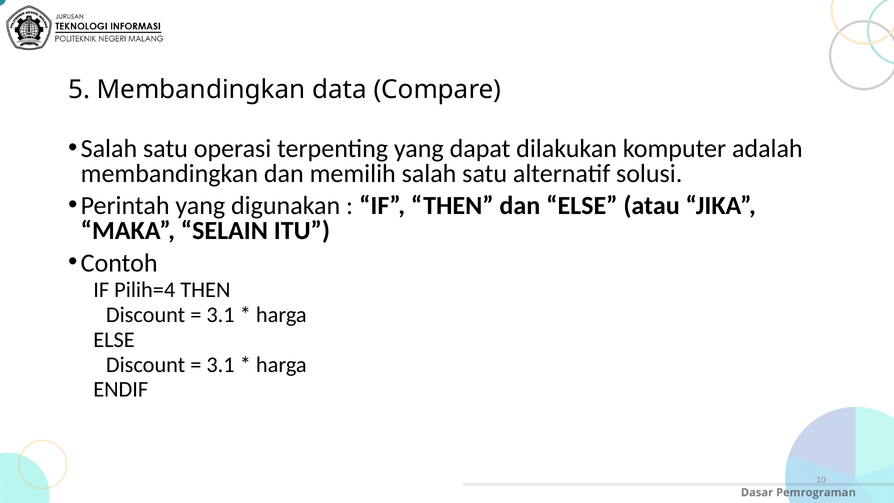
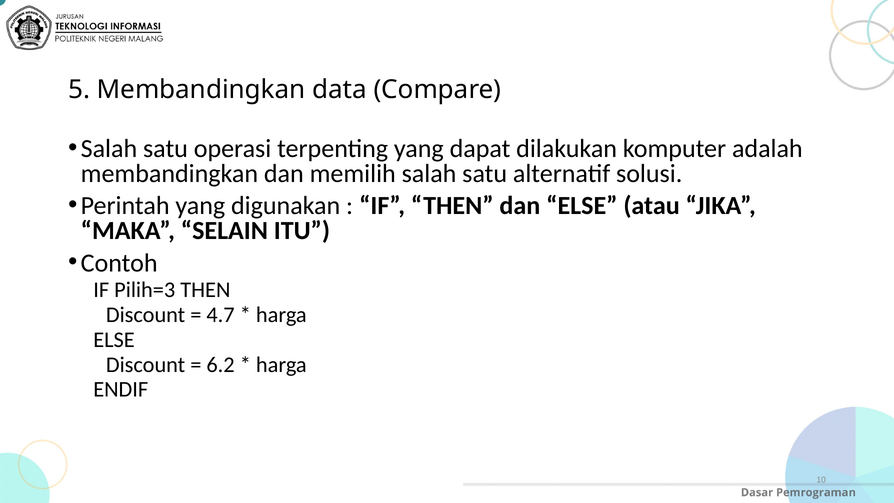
Pilih=4: Pilih=4 -> Pilih=3 (145, 290)
3.1: 3.1 -> 4.7 (221, 315)
3.1: 3.1 -> 6.2 (221, 365)
